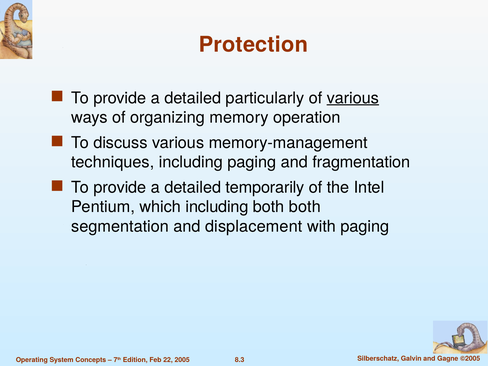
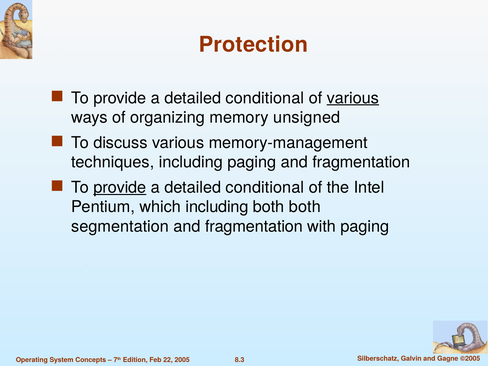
particularly: particularly -> conditional (265, 98)
operation: operation -> unsigned (307, 117)
provide underline: none -> present (120, 187)
temporarily: temporarily -> conditional (265, 187)
segmentation and displacement: displacement -> fragmentation (254, 226)
